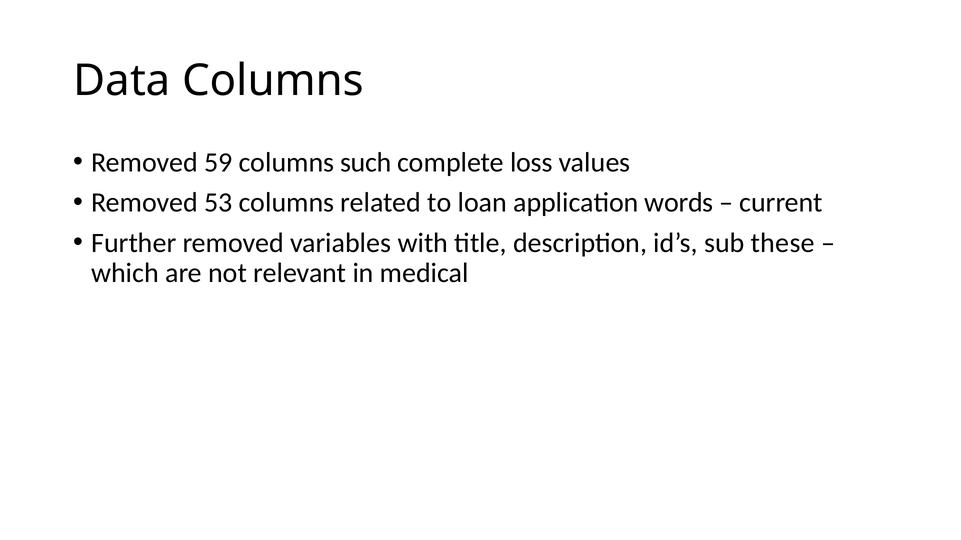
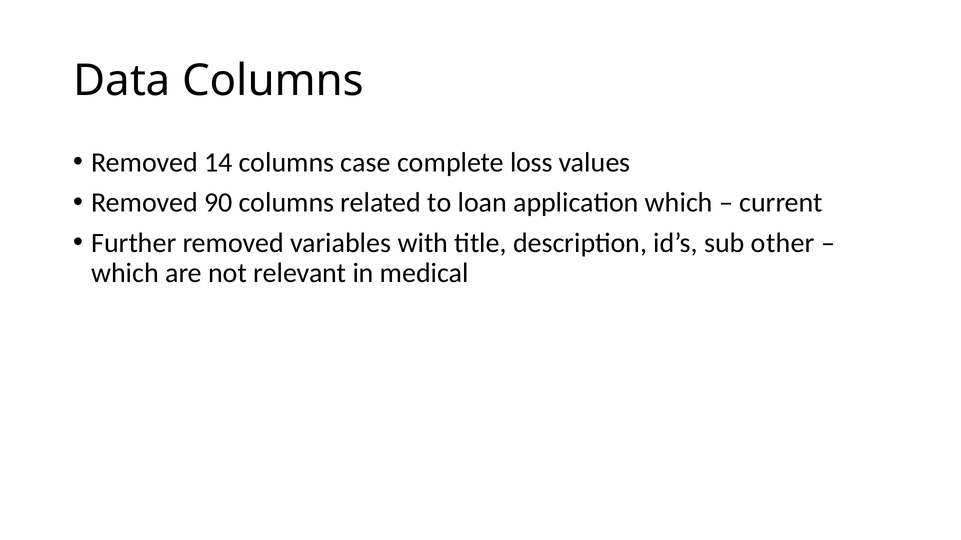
59: 59 -> 14 (218, 162)
such: such -> case (366, 162)
53: 53 -> 90 (218, 203)
application words: words -> which (679, 203)
these: these -> other (783, 243)
